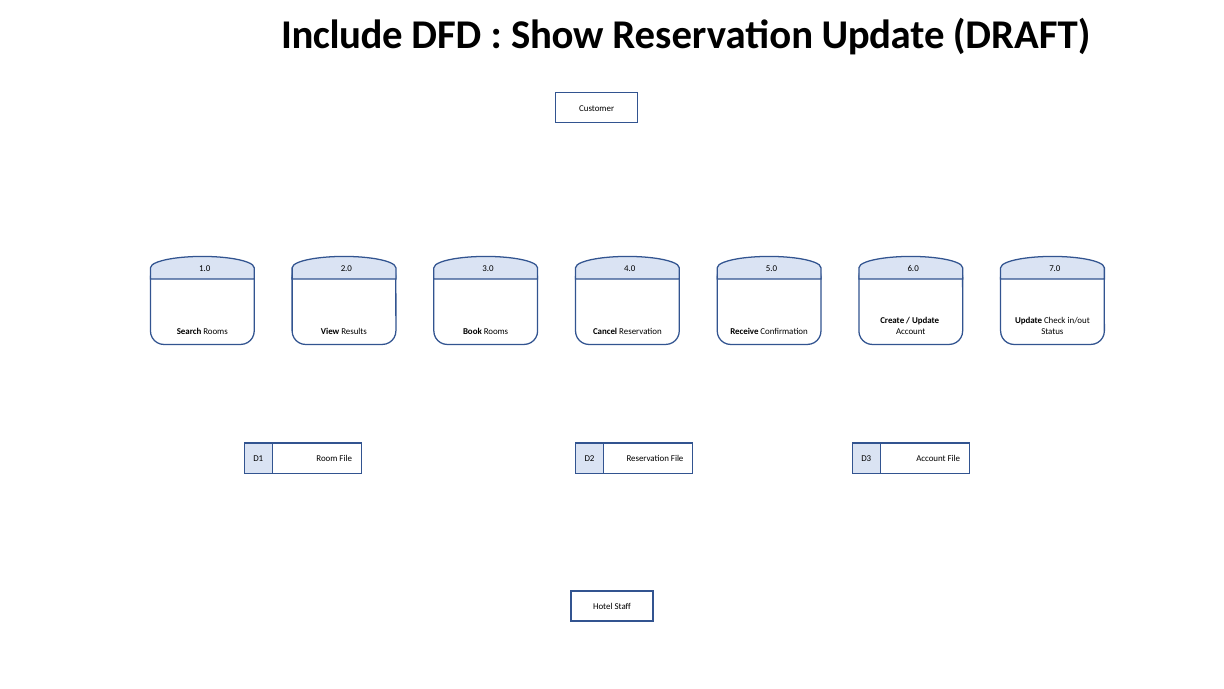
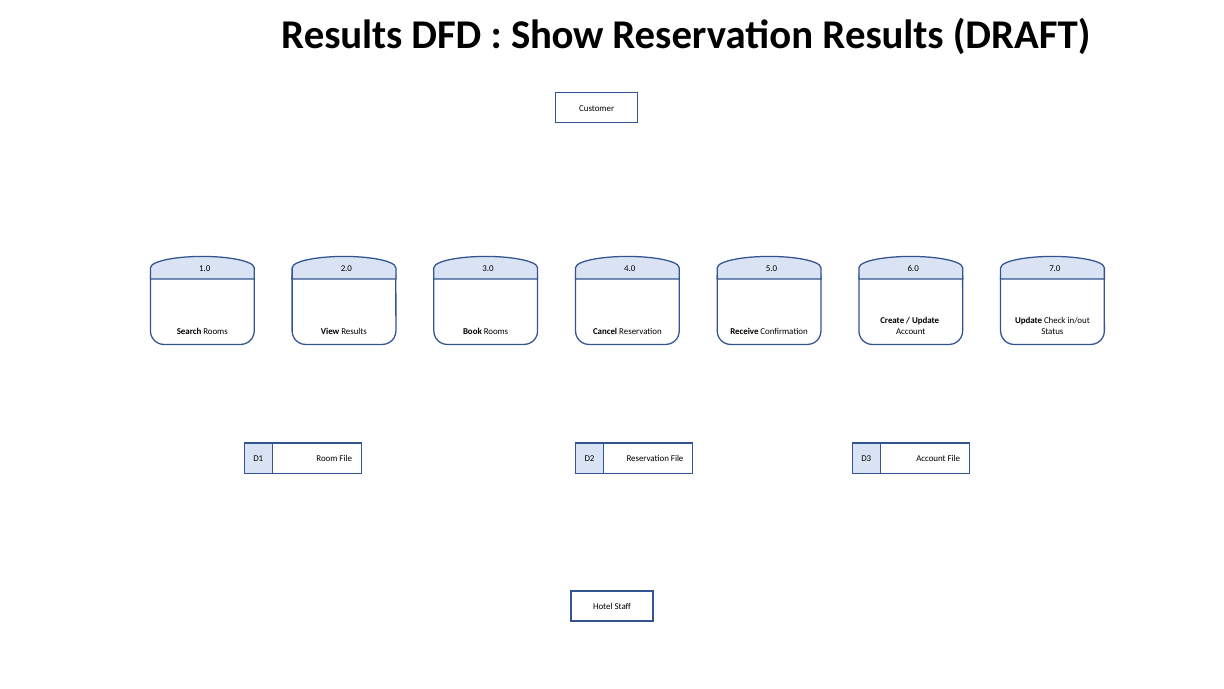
Include: Include -> Results (342, 35)
Reservation Update: Update -> Results (883, 35)
